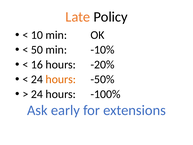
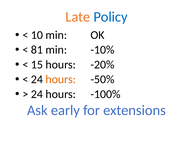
Policy colour: black -> blue (111, 17)
50: 50 -> 81 (37, 50)
16: 16 -> 15 (37, 64)
